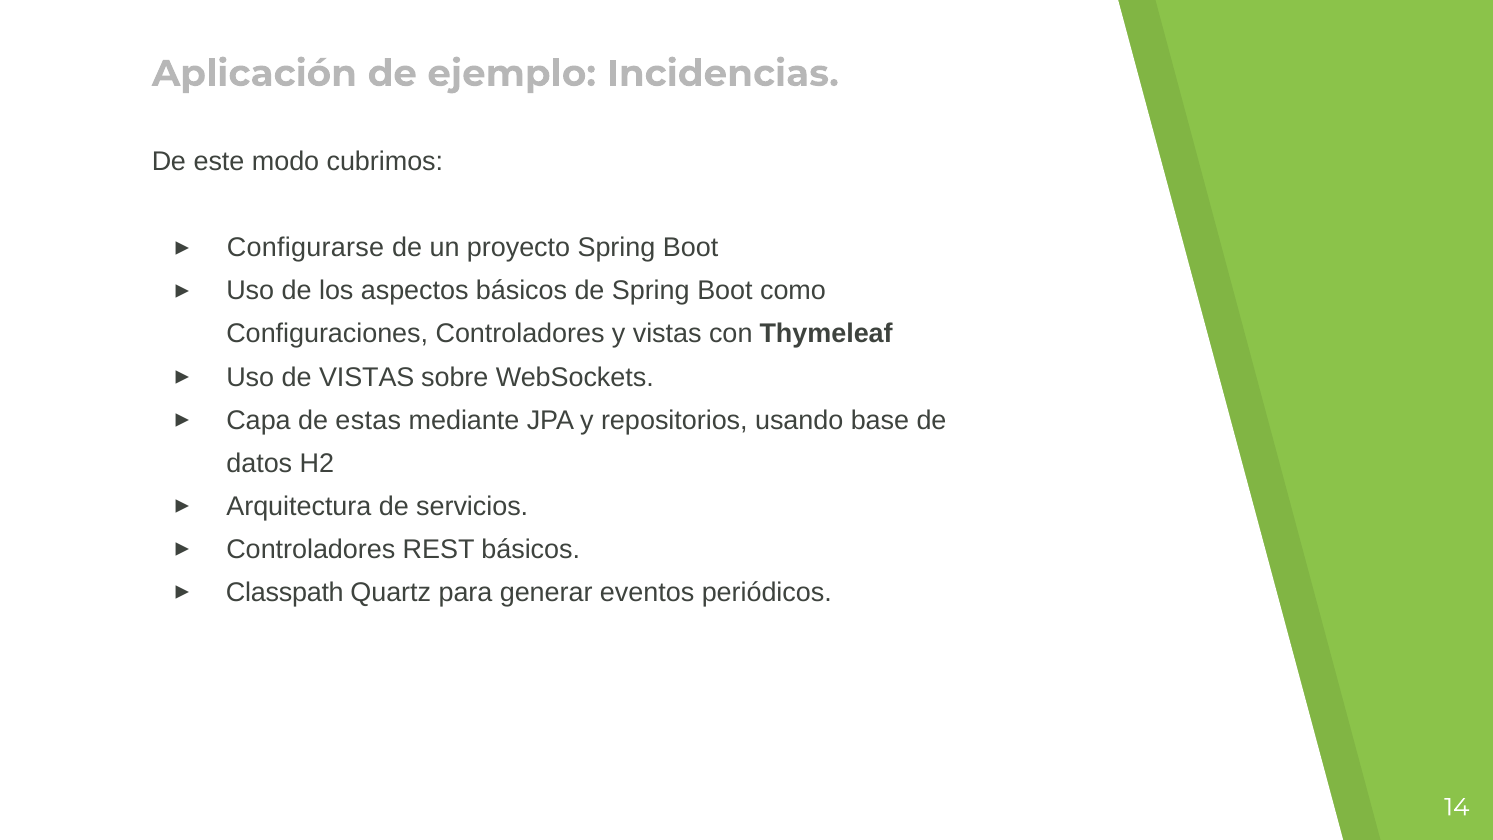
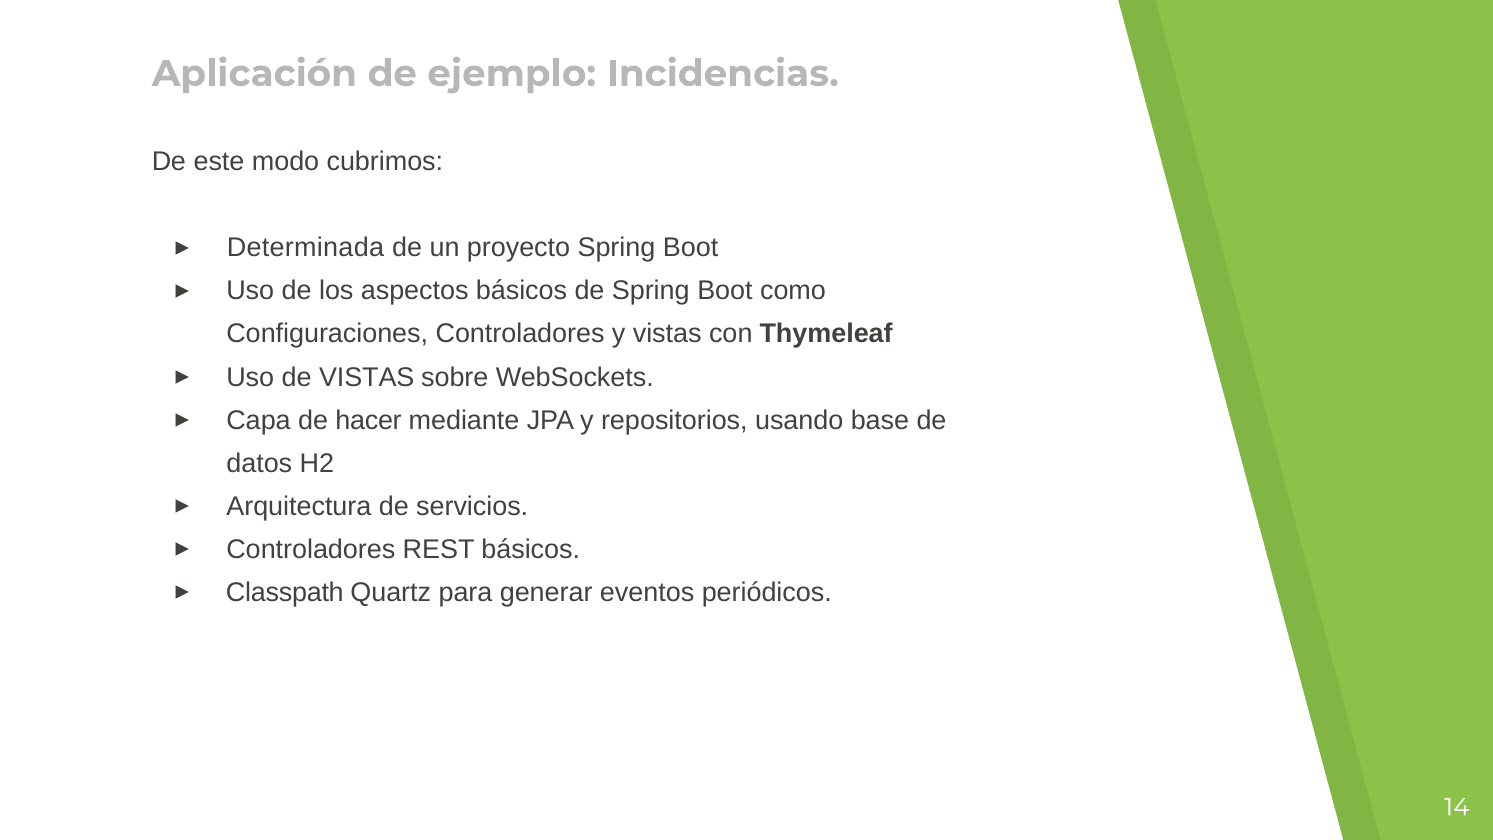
Configurarse: Configurarse -> Determinada (305, 248)
estas: estas -> hacer (369, 420)
